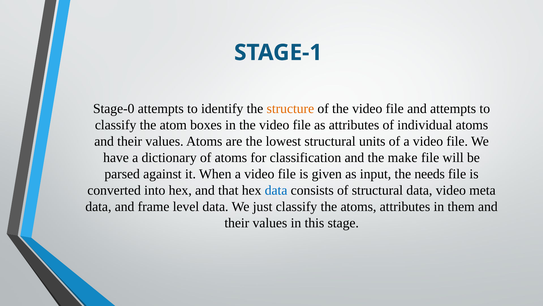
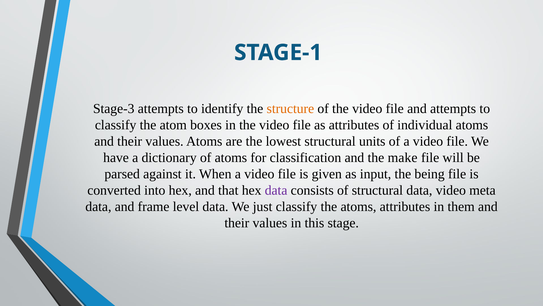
Stage-0: Stage-0 -> Stage-3 (114, 109)
needs: needs -> being (430, 174)
data colour: blue -> purple (276, 190)
